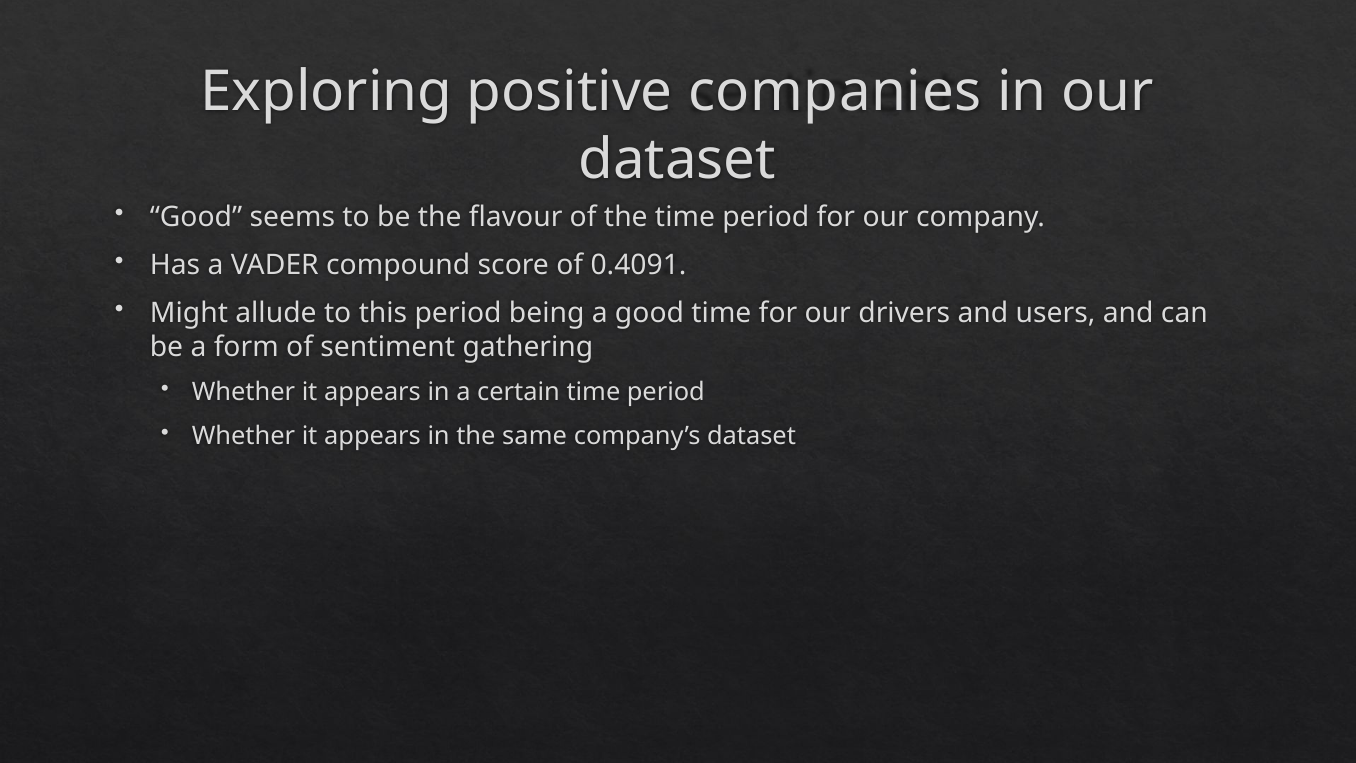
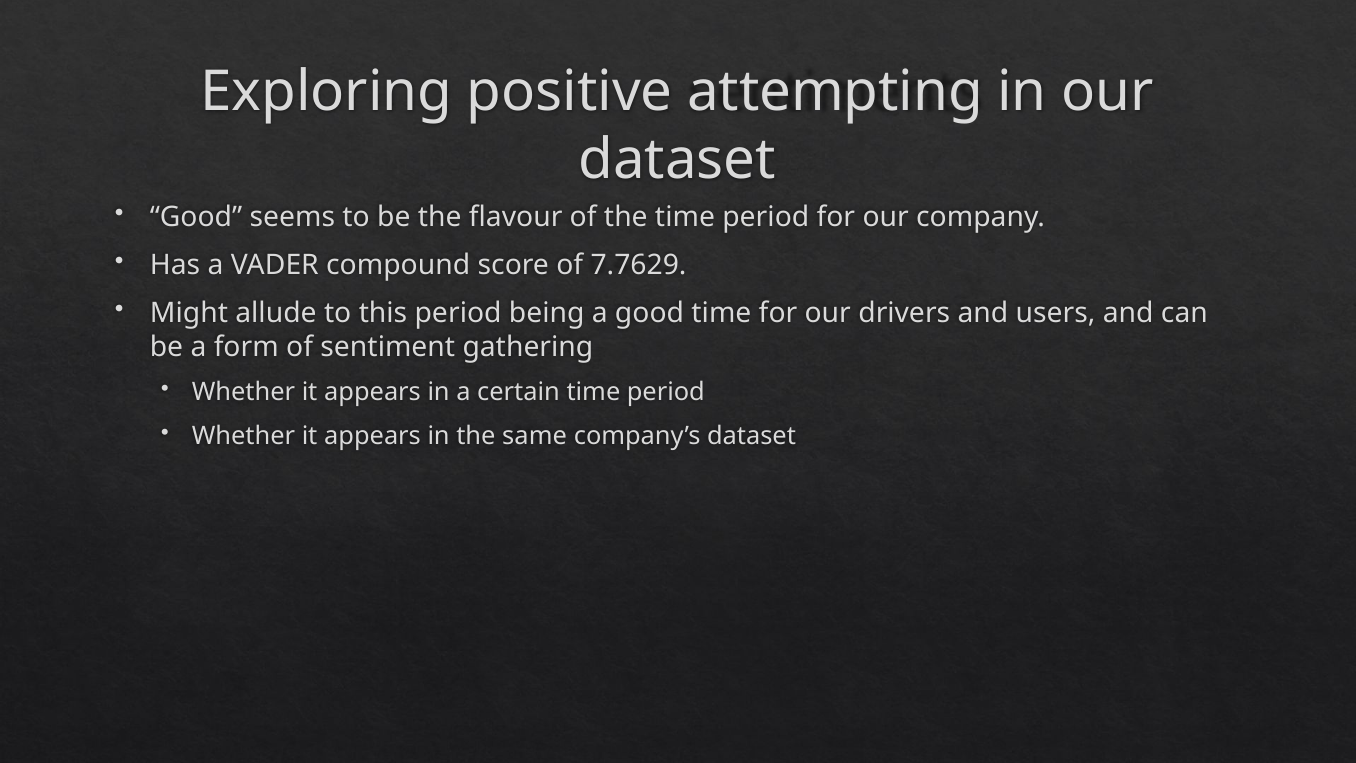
companies: companies -> attempting (835, 92)
0.4091: 0.4091 -> 7.7629 (639, 265)
